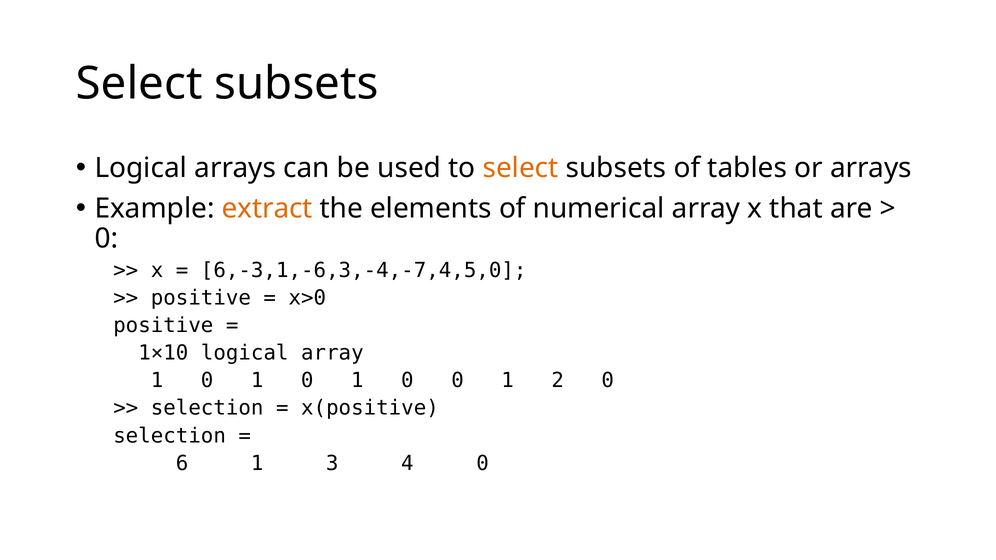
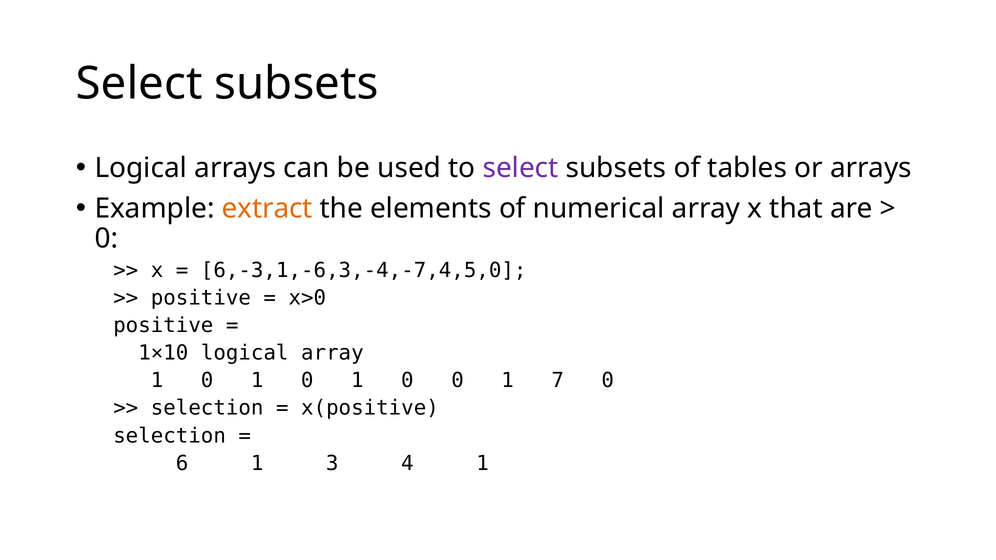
select colour: orange -> purple (521, 168)
2: 2 -> 7 (558, 381)
4 0: 0 -> 1 (483, 463)
